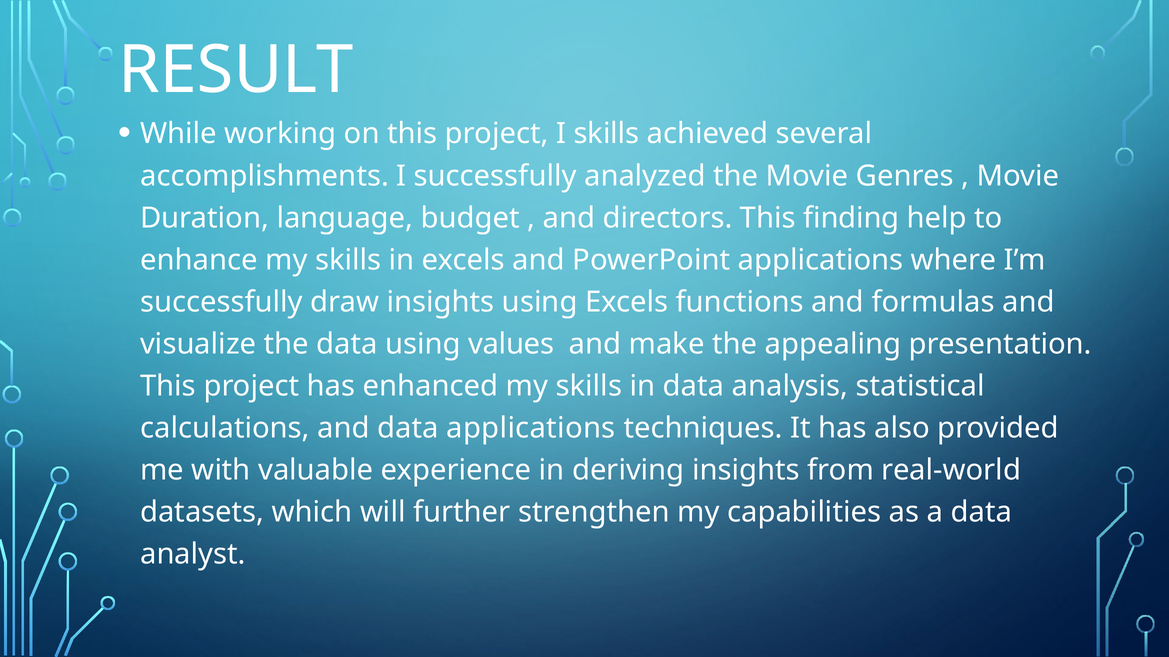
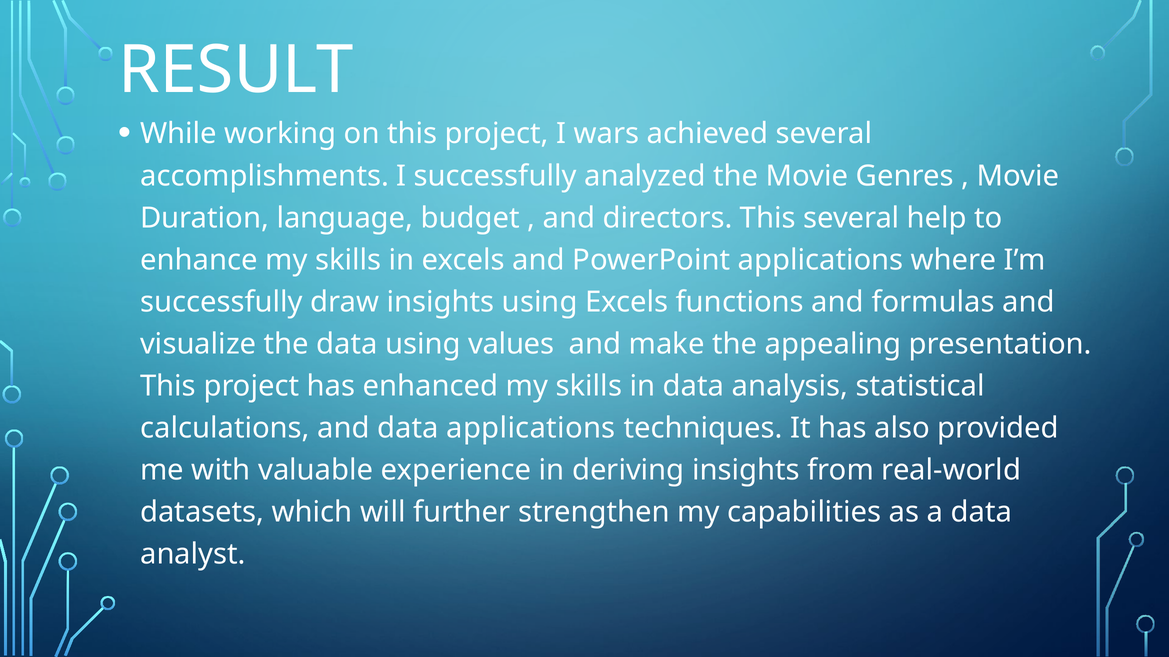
I skills: skills -> wars (606, 134)
This finding: finding -> several (851, 218)
